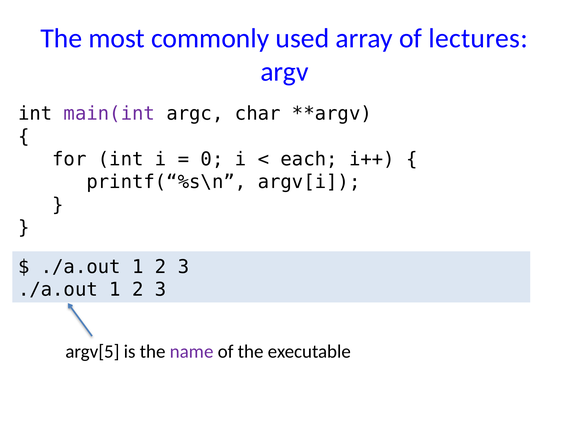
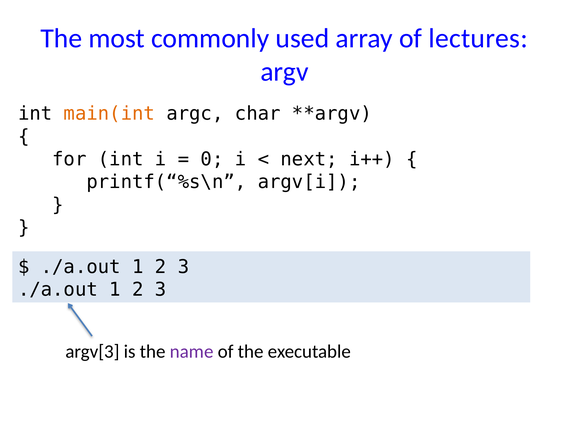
main(int colour: purple -> orange (109, 114)
each: each -> next (309, 159)
argv[5: argv[5 -> argv[3 (92, 351)
